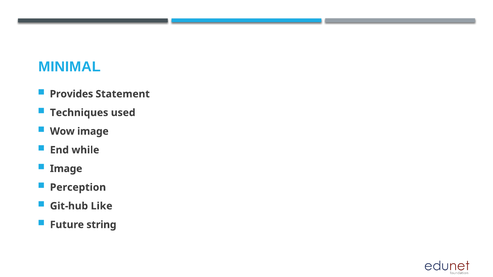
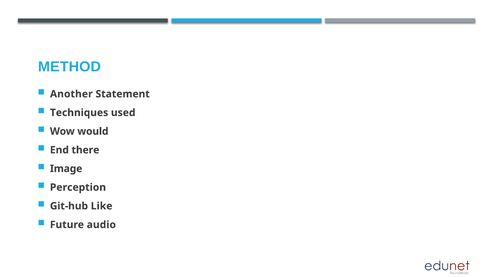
MINIMAL: MINIMAL -> METHOD (69, 67)
Provides: Provides -> Another (71, 94)
Wow image: image -> would (93, 131)
while: while -> there (85, 150)
string: string -> audio (101, 225)
